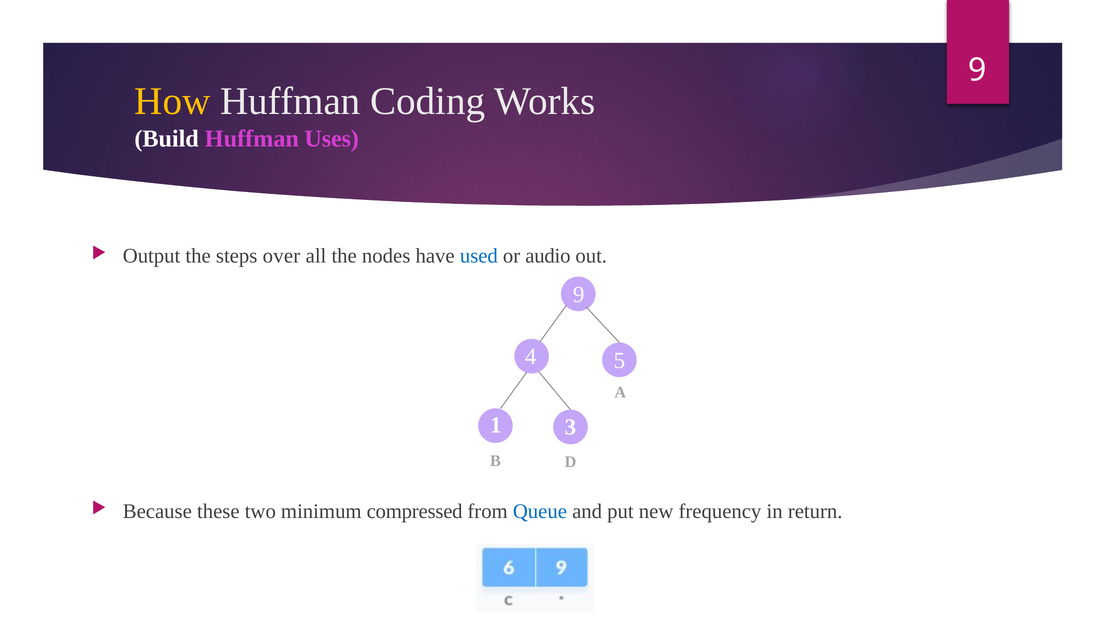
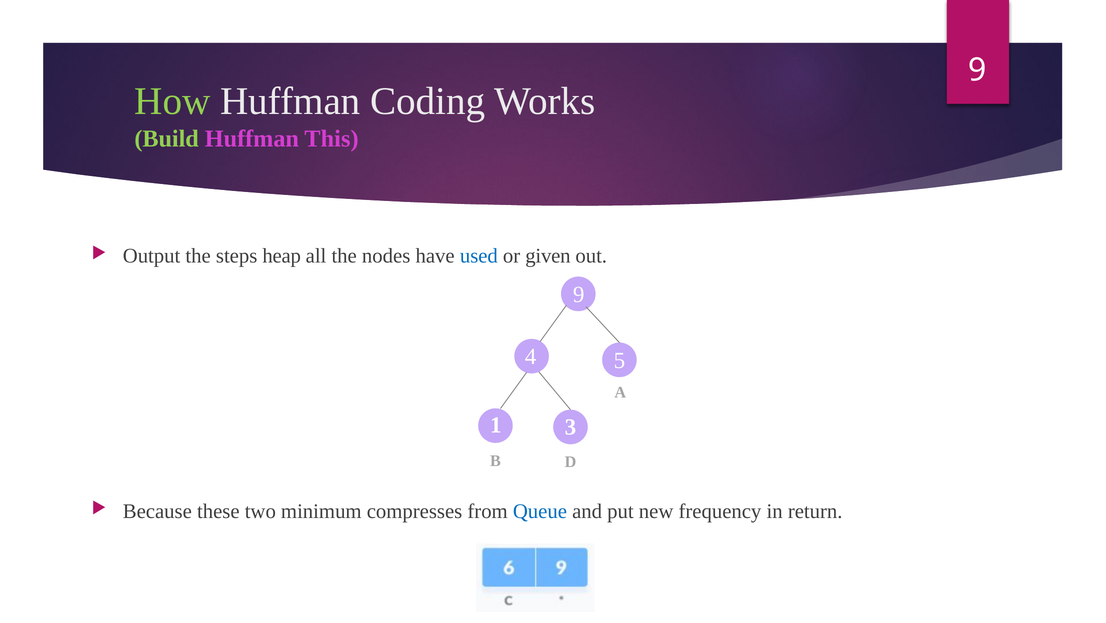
How colour: yellow -> light green (172, 101)
Build colour: white -> light green (167, 138)
Uses: Uses -> This (332, 138)
over: over -> heap (282, 256)
audio: audio -> given (548, 256)
compressed: compressed -> compresses (415, 511)
